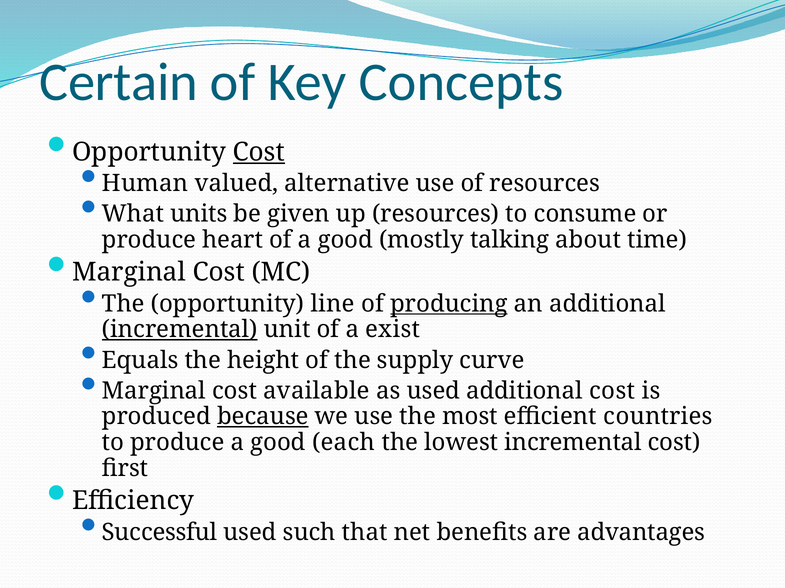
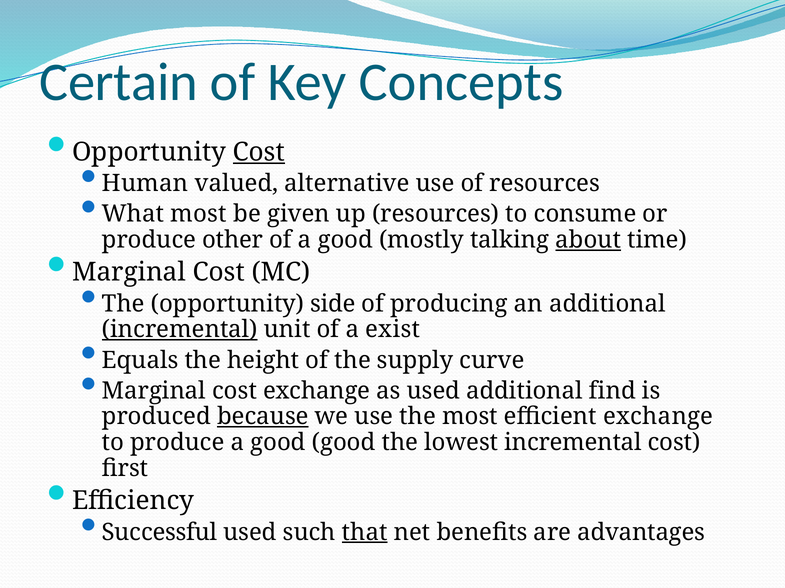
What units: units -> most (199, 214)
heart: heart -> other (233, 240)
about underline: none -> present (588, 240)
line: line -> side (333, 304)
producing underline: present -> none (449, 304)
cost available: available -> exchange (317, 391)
additional cost: cost -> find (612, 391)
efficient countries: countries -> exchange (658, 417)
good each: each -> good (344, 443)
that underline: none -> present (365, 533)
